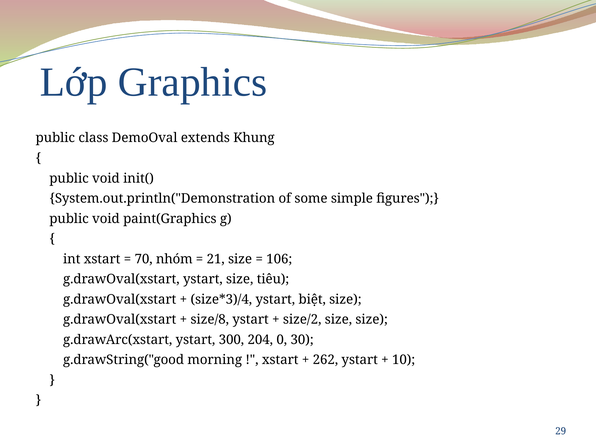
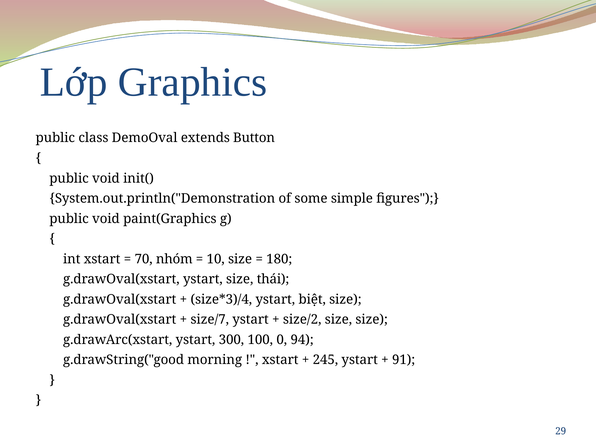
Khung: Khung -> Button (254, 138)
21: 21 -> 10 (216, 259)
106: 106 -> 180 (279, 259)
tiêu: tiêu -> thái (273, 279)
size/8: size/8 -> size/7 (210, 320)
204: 204 -> 100 (260, 340)
30: 30 -> 94 (302, 340)
262: 262 -> 245 (325, 360)
10: 10 -> 91 (404, 360)
